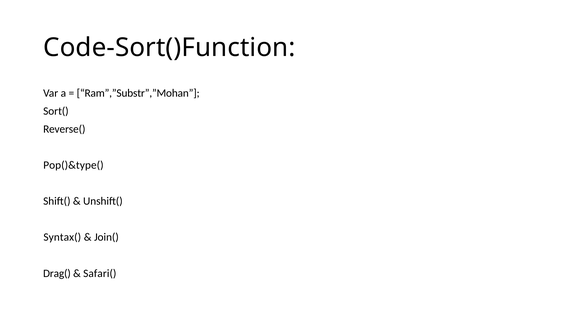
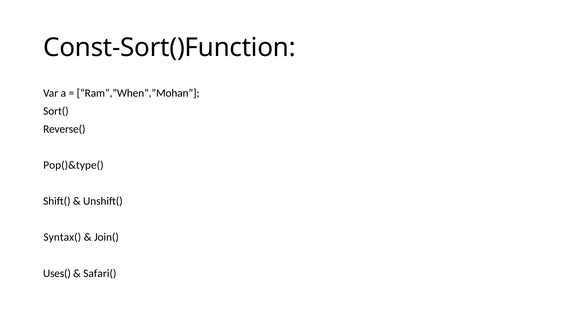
Code-Sort()Function: Code-Sort()Function -> Const-Sort()Function (169, 48)
Ram”,”Substr”,”Mohan: Ram”,”Substr”,”Mohan -> Ram”,”When”,”Mohan (138, 93)
Drag(: Drag( -> Uses( (57, 273)
